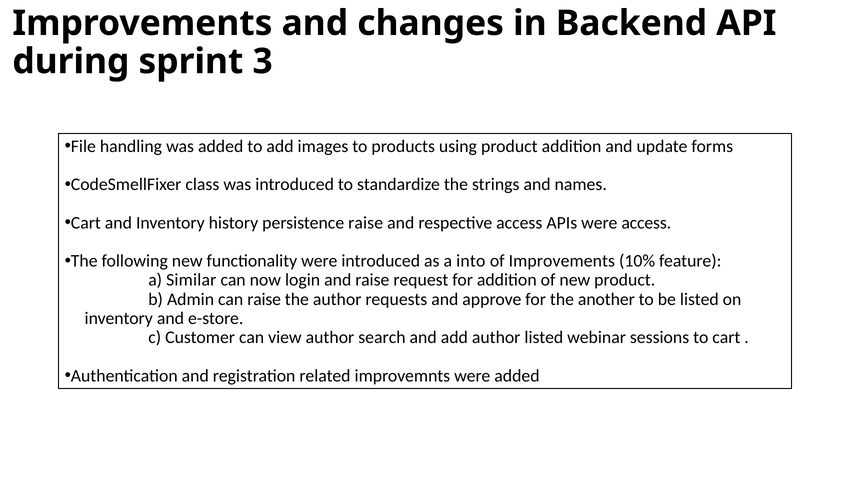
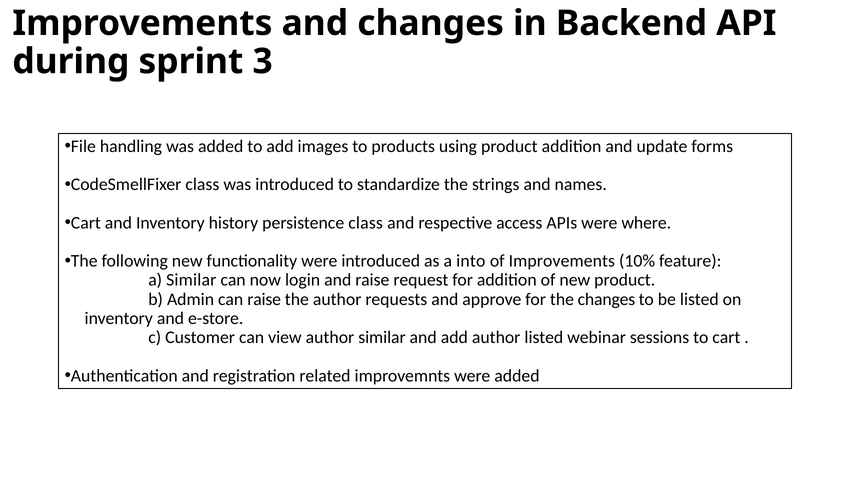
persistence raise: raise -> class (366, 223)
were access: access -> where (646, 223)
the another: another -> changes (606, 299)
author search: search -> similar (382, 338)
